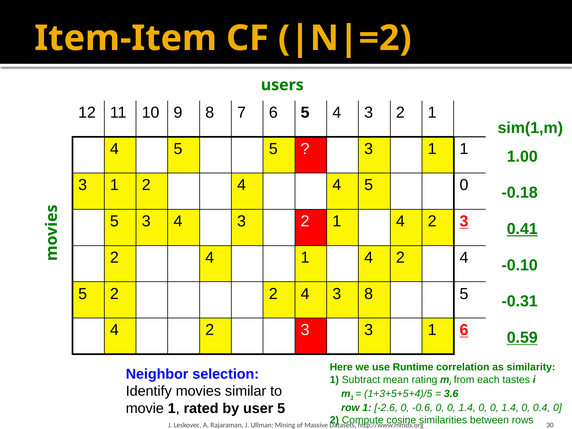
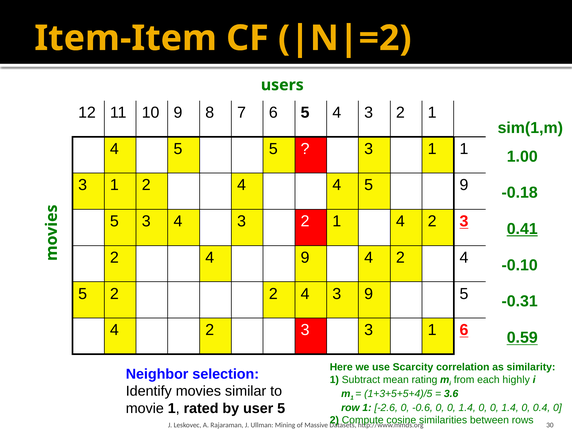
5 0: 0 -> 9 (464, 185)
4 1: 1 -> 9 (305, 258)
3 8: 8 -> 9 (369, 294)
Runtime: Runtime -> Scarcity (413, 367)
tastes: tastes -> highly (516, 380)
